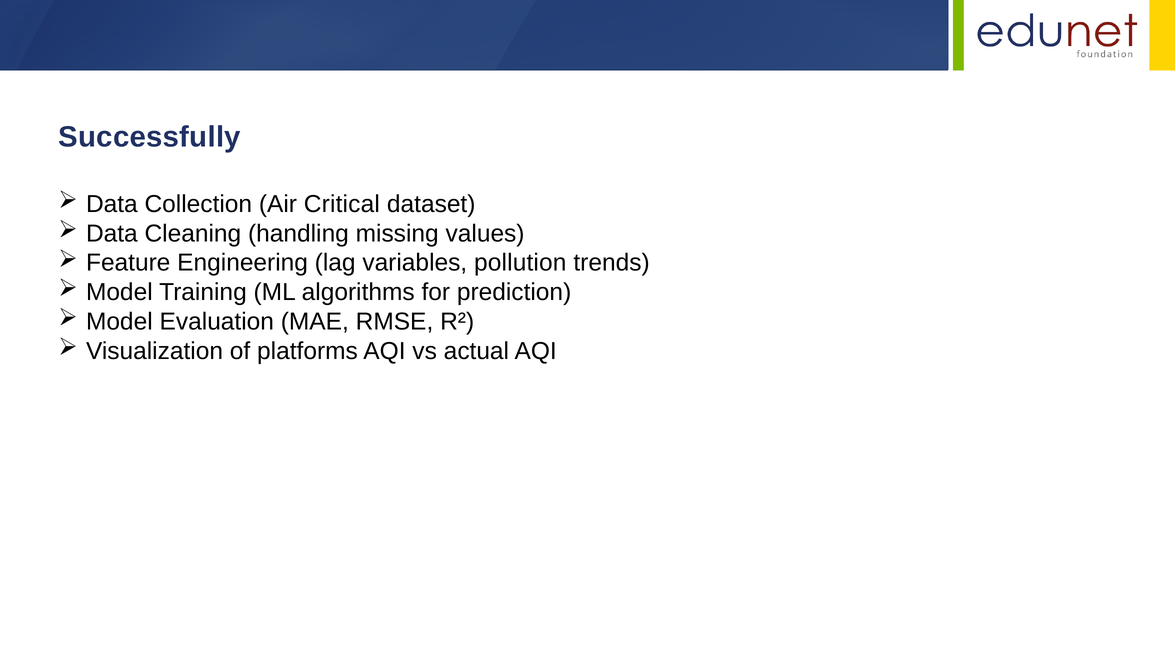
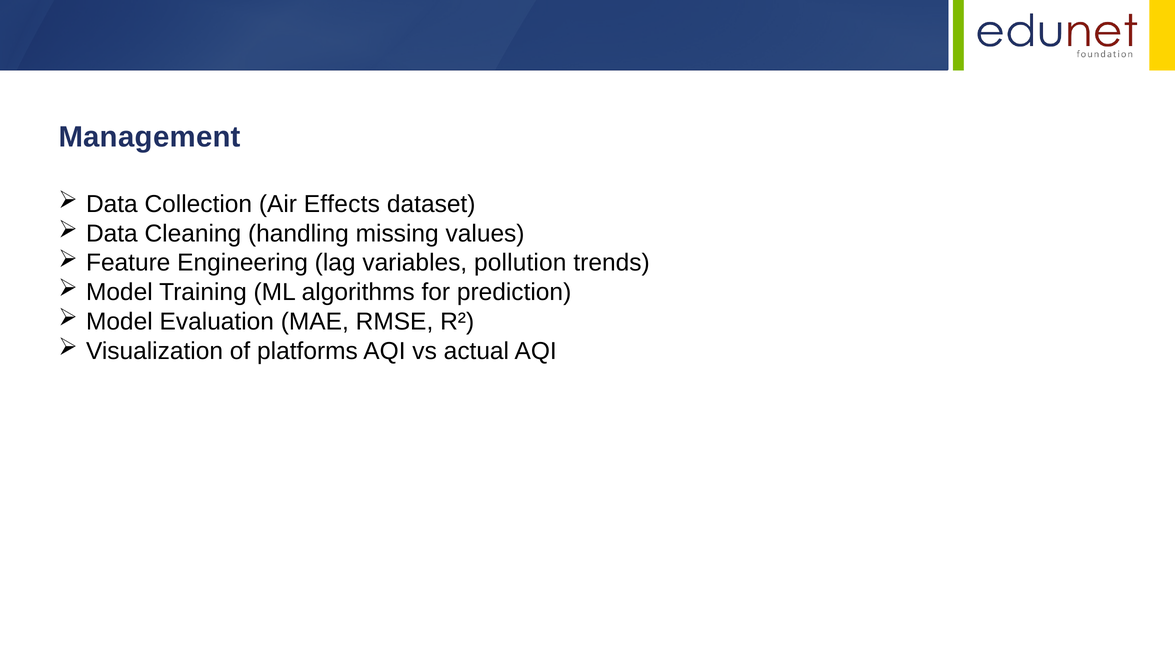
Successfully: Successfully -> Management (150, 137)
Critical: Critical -> Effects (342, 204)
